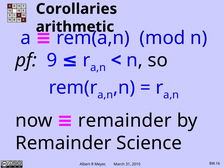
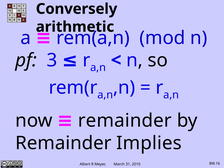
Corollaries: Corollaries -> Conversely (77, 9)
9: 9 -> 3 (52, 60)
Science: Science -> Implies (149, 143)
